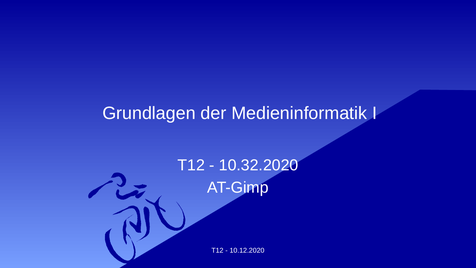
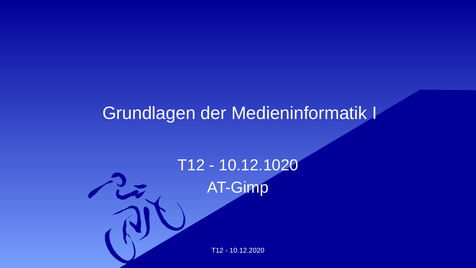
10.32.2020: 10.32.2020 -> 10.12.1020 (259, 165)
